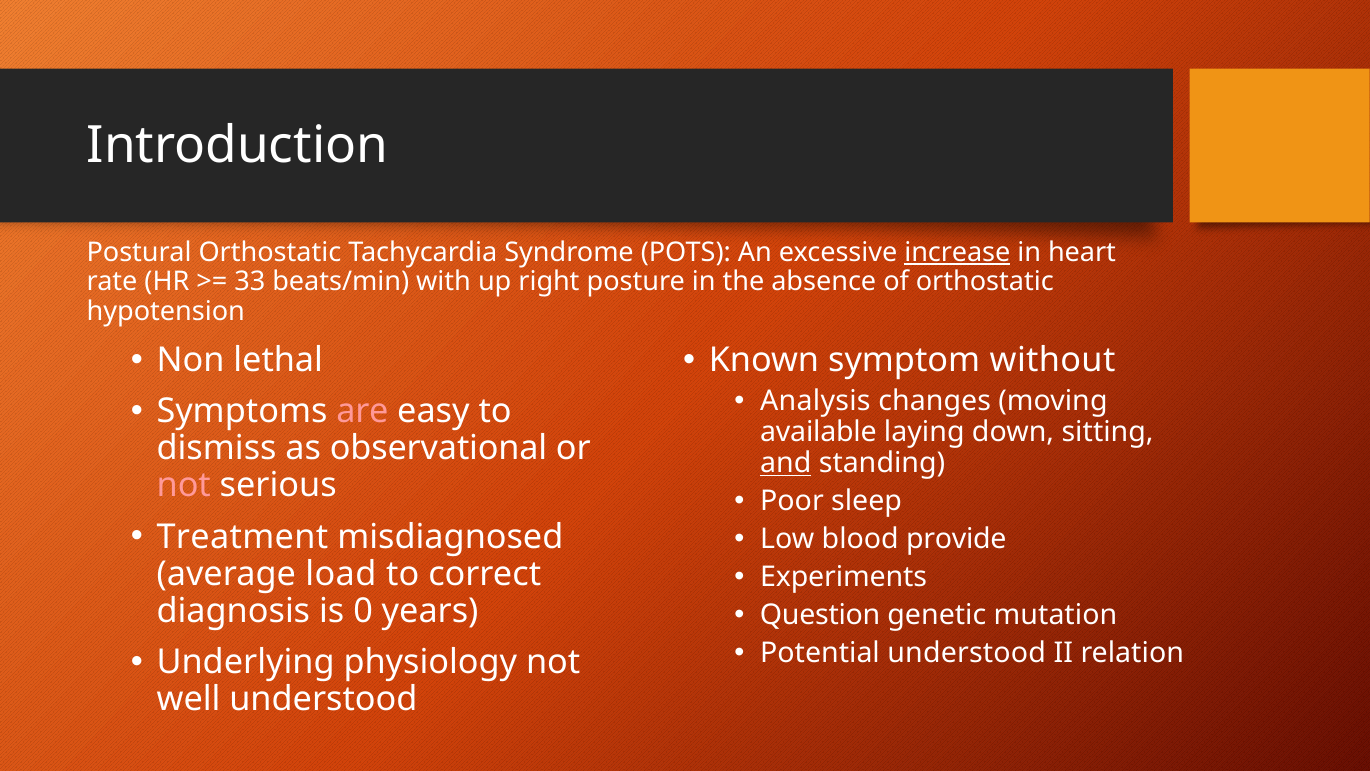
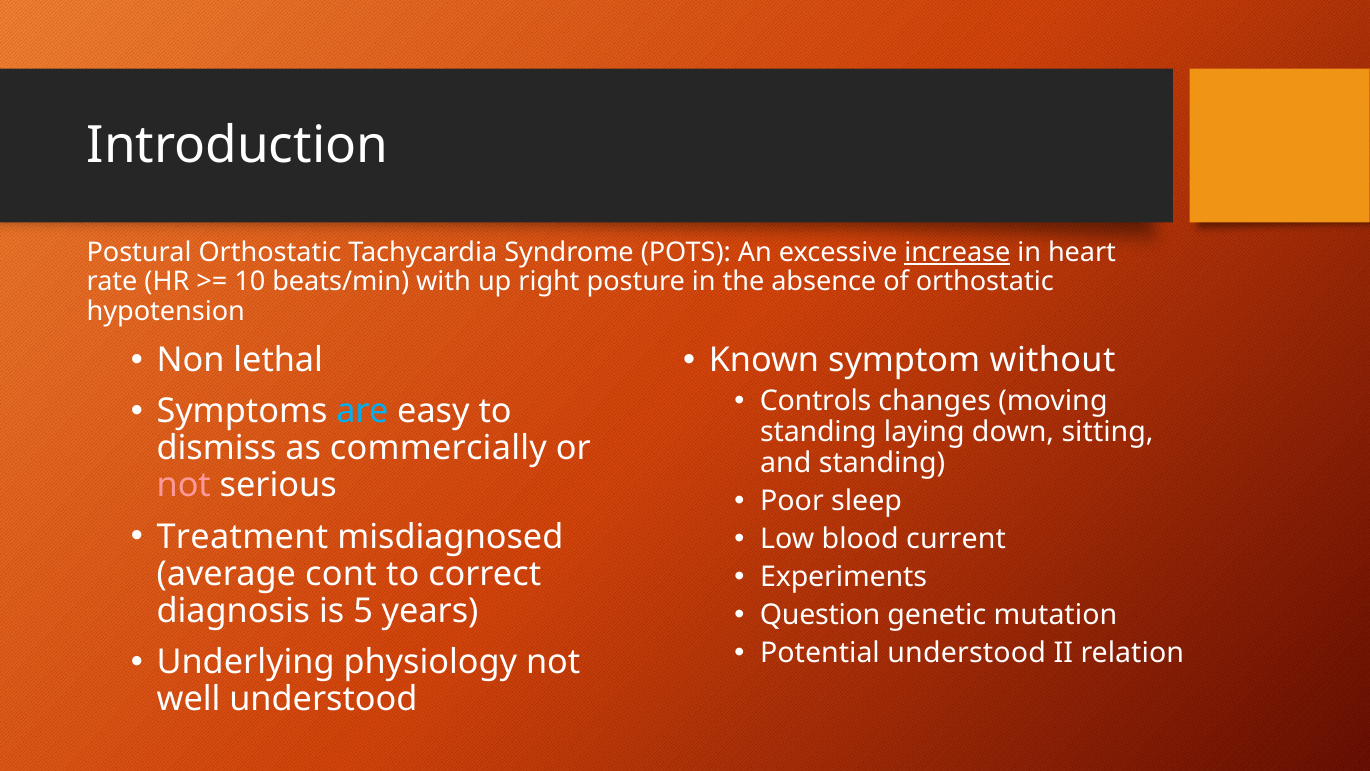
33: 33 -> 10 (250, 282)
Analysis: Analysis -> Controls (816, 401)
are colour: pink -> light blue (362, 411)
available: available -> standing (818, 432)
observational: observational -> commercially (438, 448)
and underline: present -> none (786, 463)
provide: provide -> current (956, 539)
load: load -> cont (341, 574)
0: 0 -> 5 (363, 611)
